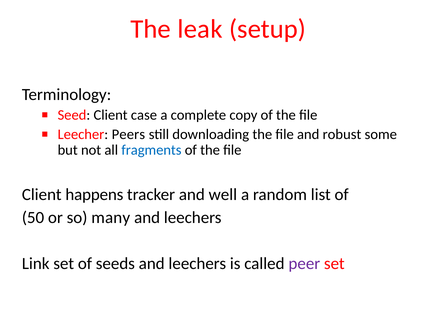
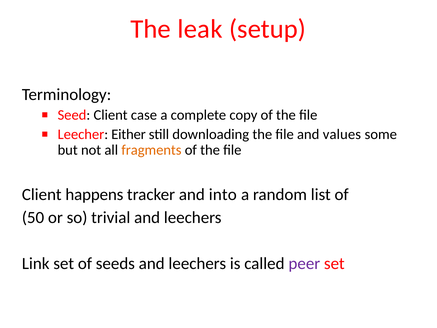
Peers: Peers -> Either (129, 134)
robust: robust -> values (342, 134)
fragments colour: blue -> orange (151, 150)
well: well -> into (223, 194)
many: many -> trivial (111, 217)
